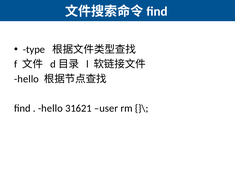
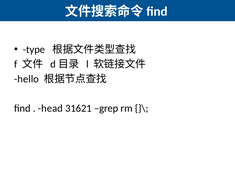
hello: hello -> head (50, 108)
user: user -> grep (106, 108)
